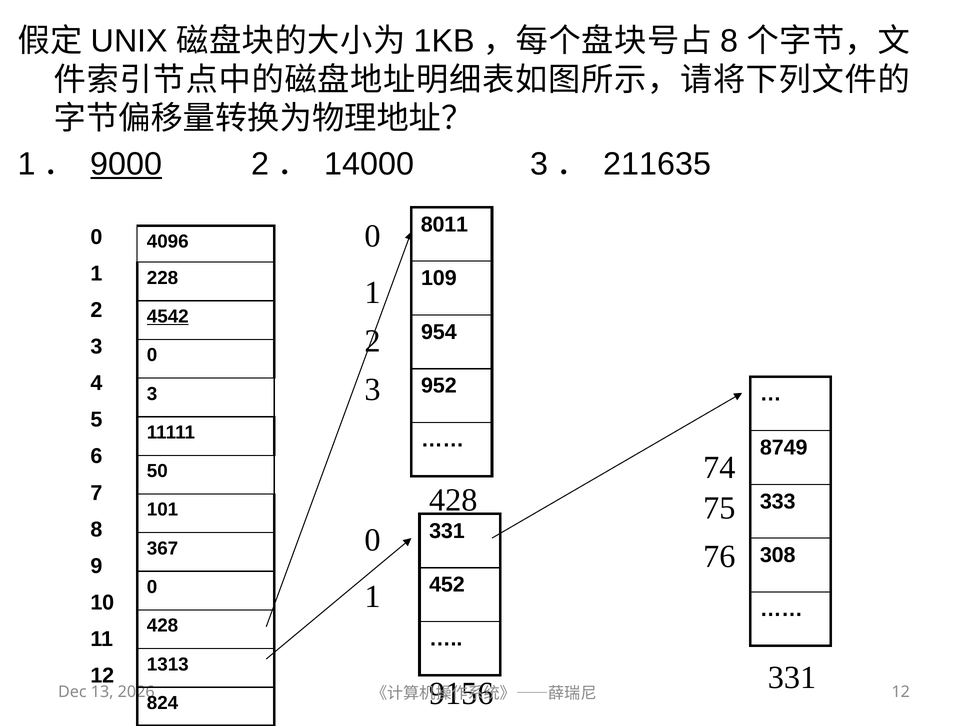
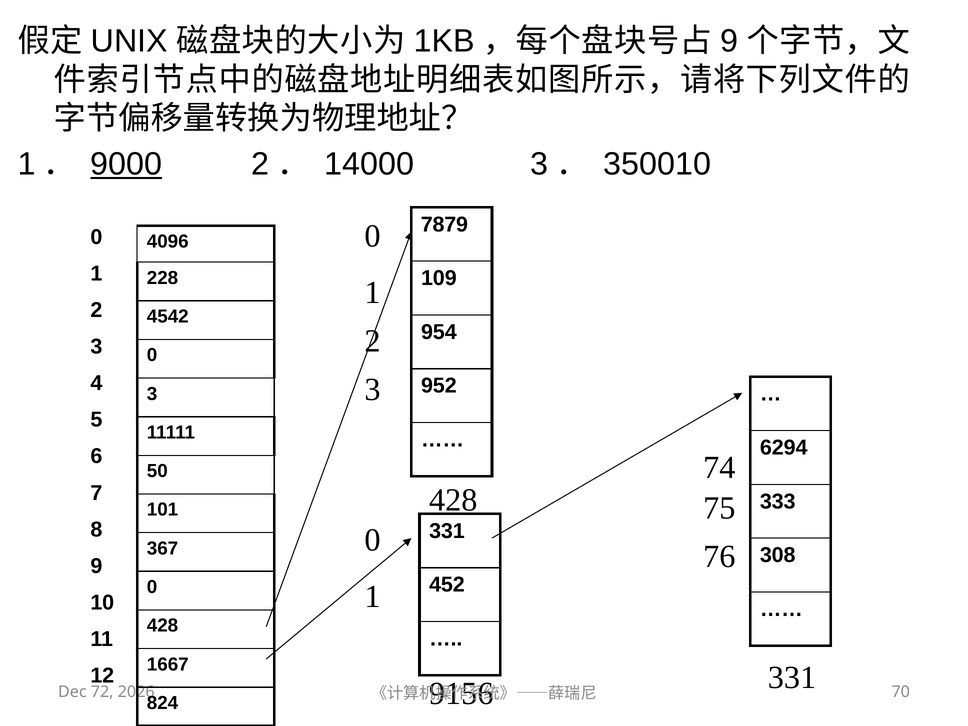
8: 8 -> 9 (729, 41)
211635: 211635 -> 350010 (657, 164)
8011: 8011 -> 7879 (444, 225)
4542 underline: present -> none (168, 317)
8749: 8749 -> 6294 (784, 448)
1313: 1313 -> 1667 (168, 664)
13: 13 -> 72 (102, 692)
12: 12 -> 70 (901, 692)
